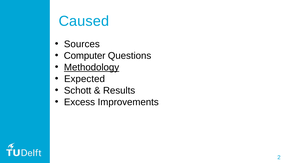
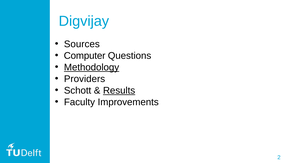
Caused: Caused -> Digvijay (84, 21)
Expected: Expected -> Providers (85, 79)
Results underline: none -> present (119, 90)
Excess: Excess -> Faculty (79, 102)
